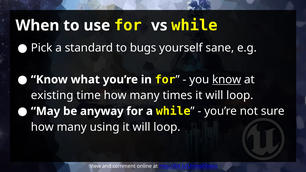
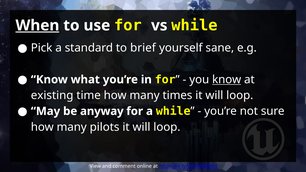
When underline: none -> present (37, 25)
bugs: bugs -> brief (143, 48)
using: using -> pilots (105, 127)
